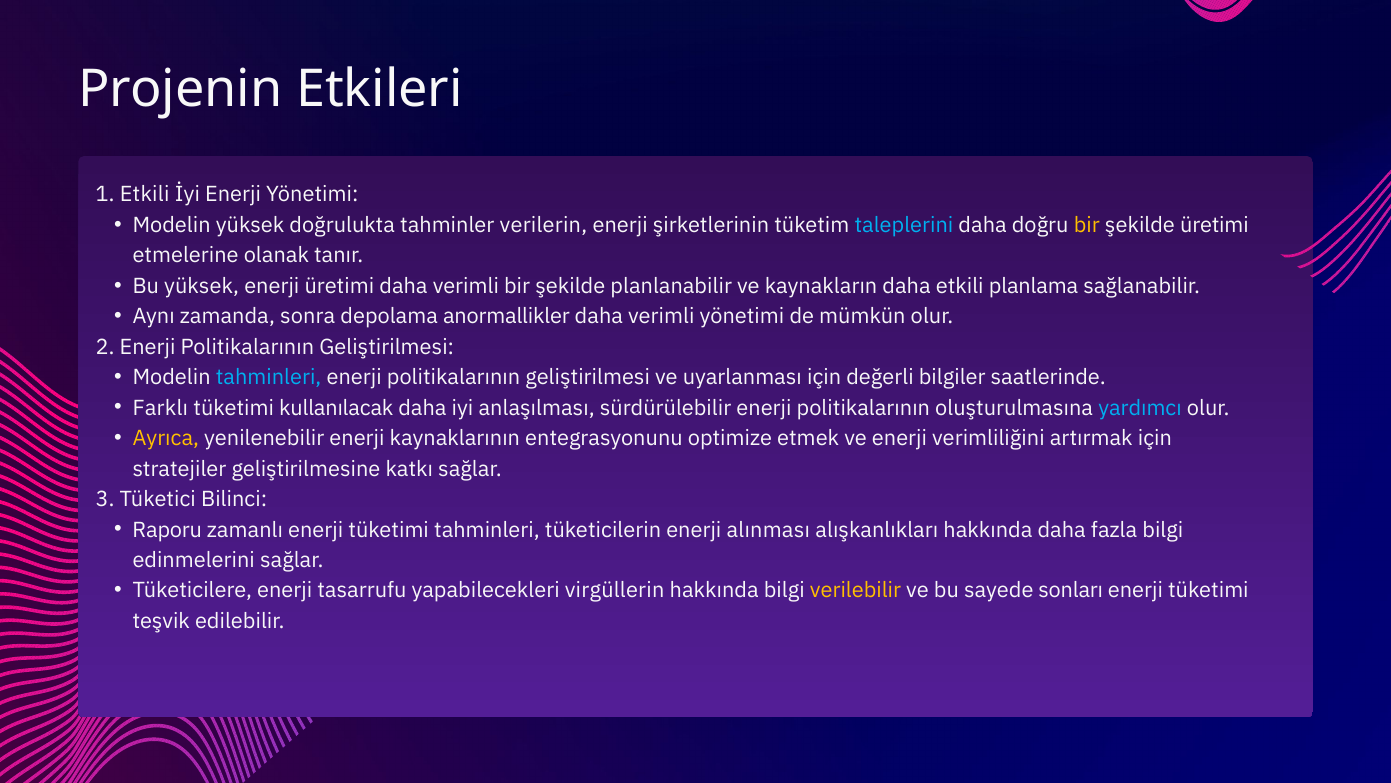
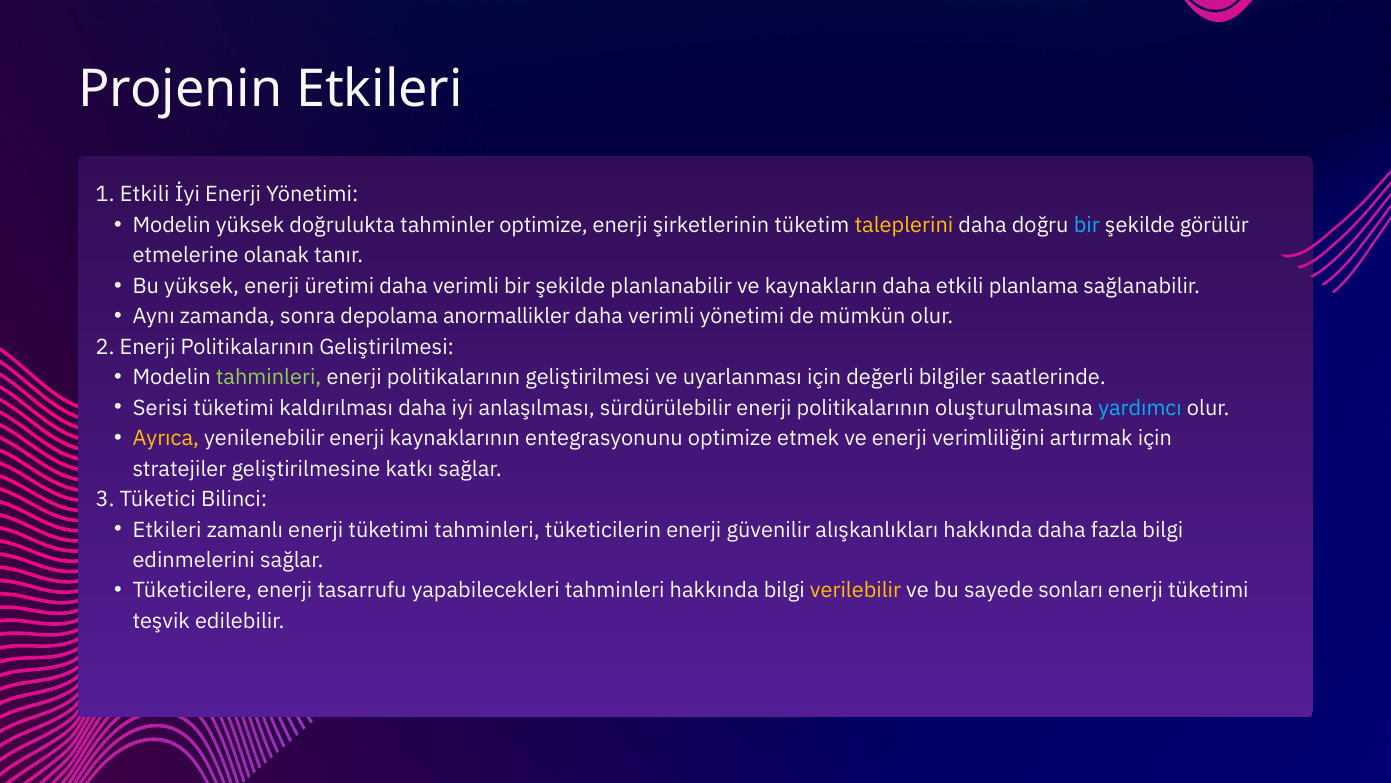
tahminler verilerin: verilerin -> optimize (544, 225)
taleplerini colour: light blue -> yellow (904, 225)
bir colour: yellow -> light blue (1087, 225)
şekilde üretimi: üretimi -> görülür (1214, 225)
tahminleri colour: light blue -> light green (269, 377)
Farklı: Farklı -> Serisi (160, 408)
kullanılacak: kullanılacak -> kaldırılması (336, 408)
Raporu: Raporu -> Etkileri (167, 529)
alınması: alınması -> güvenilir (768, 529)
yapabilecekleri virgüllerin: virgüllerin -> tahminleri (615, 590)
